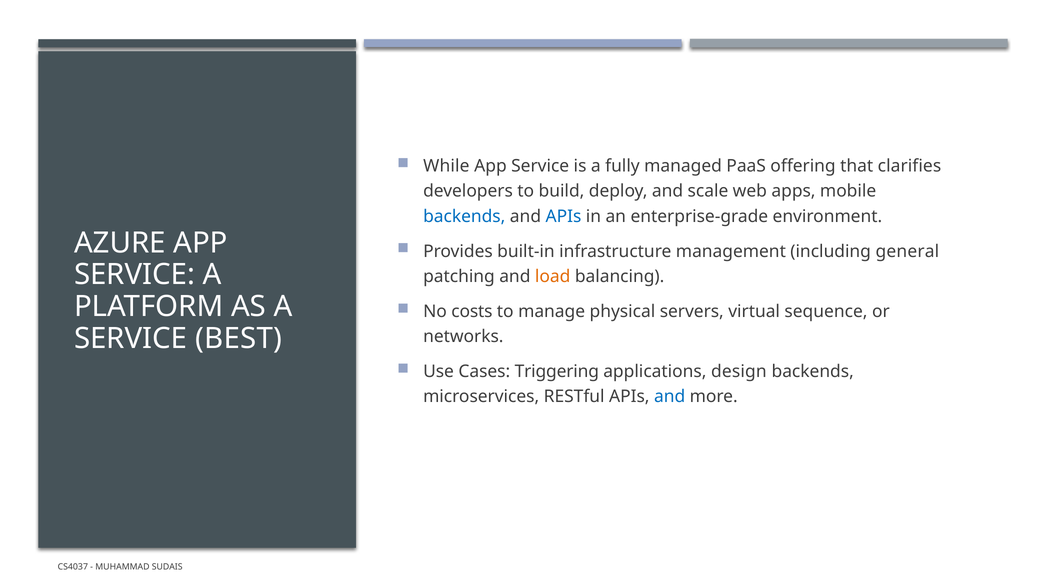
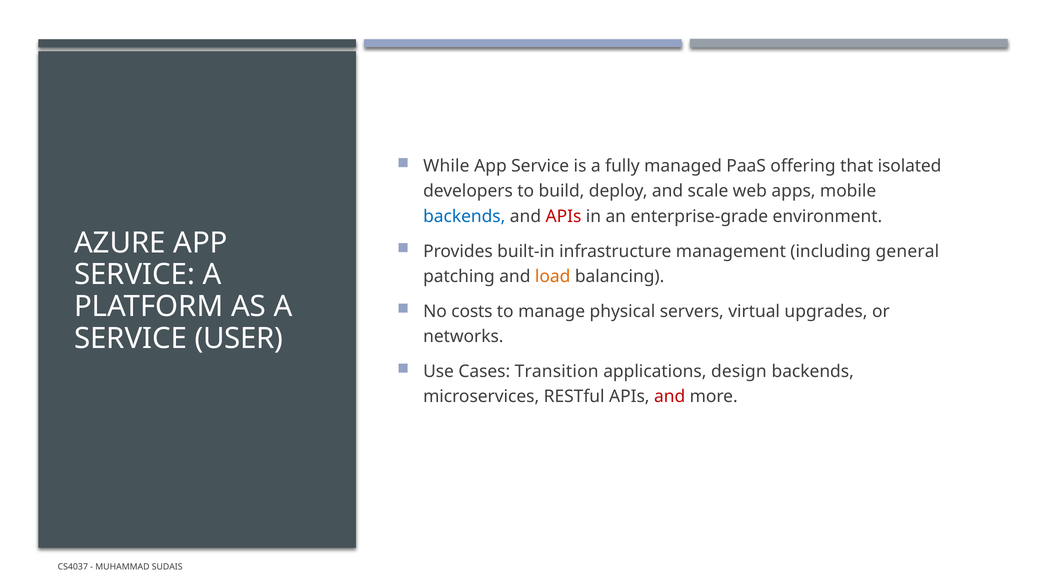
clarifies: clarifies -> isolated (910, 166)
APIs colour: blue -> red (563, 216)
sequence: sequence -> upgrades (826, 312)
BEST: BEST -> USER (239, 339)
Triggering: Triggering -> Transition (557, 372)
and colour: blue -> red (670, 397)
